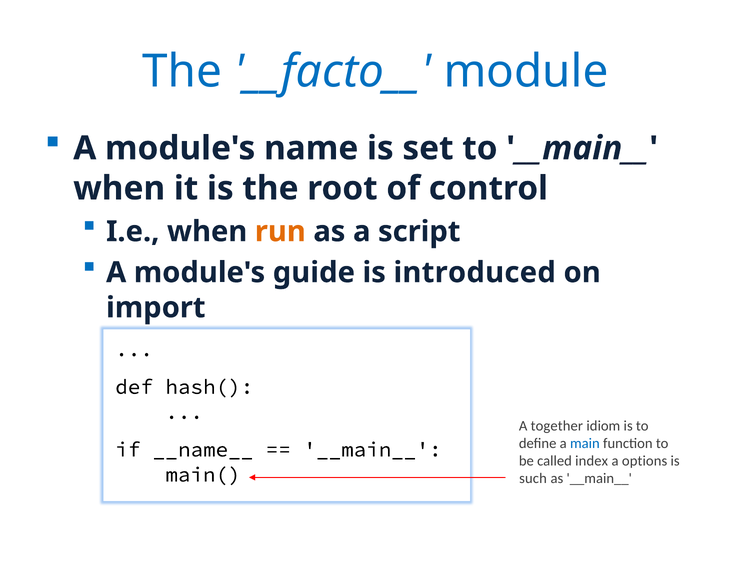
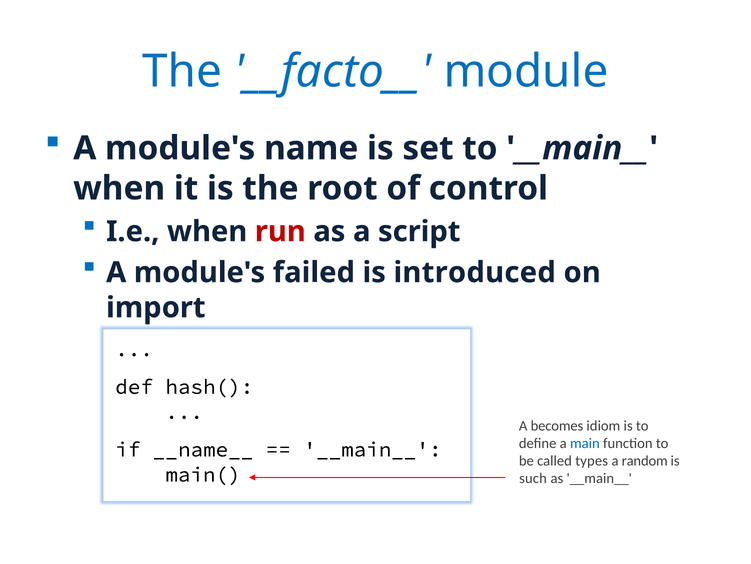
run colour: orange -> red (280, 231)
guide: guide -> failed (314, 272)
together: together -> becomes (557, 425)
index: index -> types (592, 460)
options: options -> random (645, 460)
